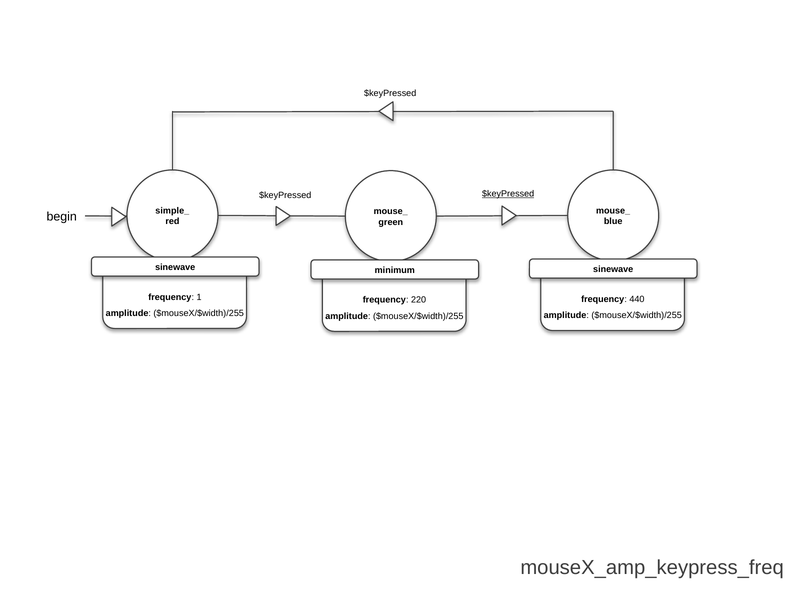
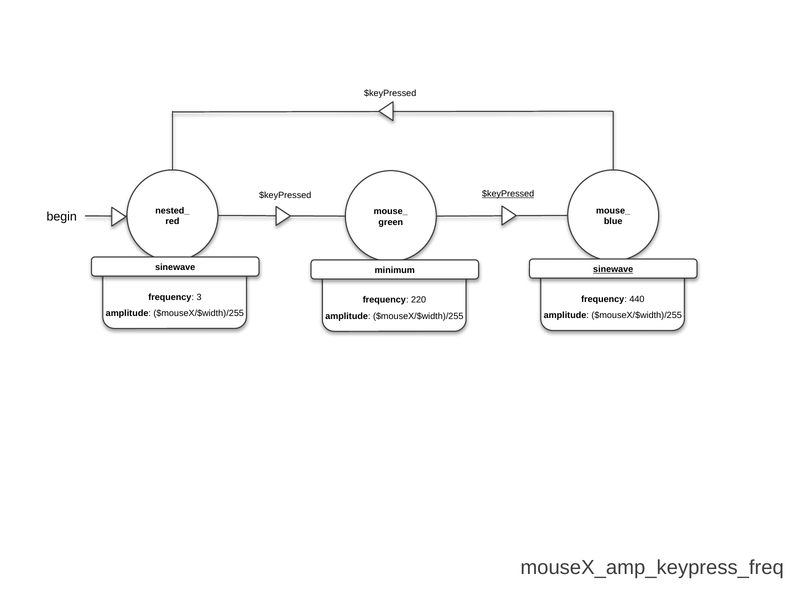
simple_: simple_ -> nested_ (172, 211)
sinewave underline: none -> present (613, 269)
1: 1 -> 3 (199, 297)
